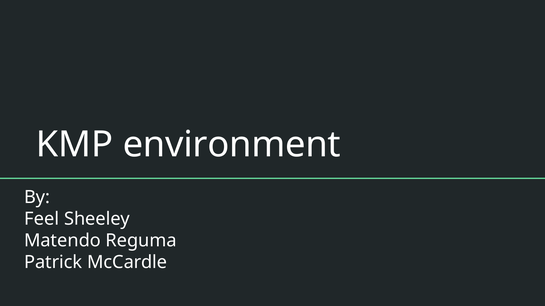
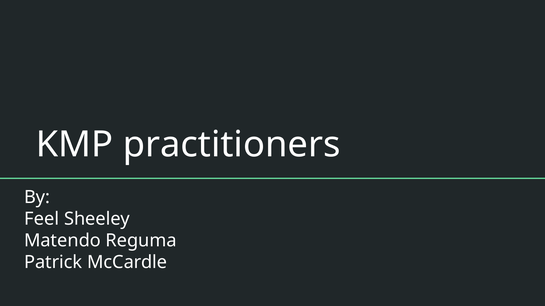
environment: environment -> practitioners (232, 145)
